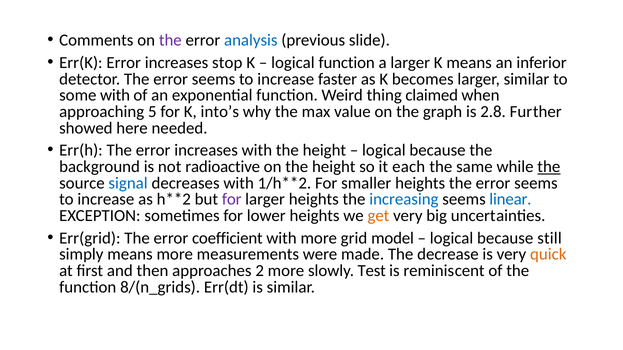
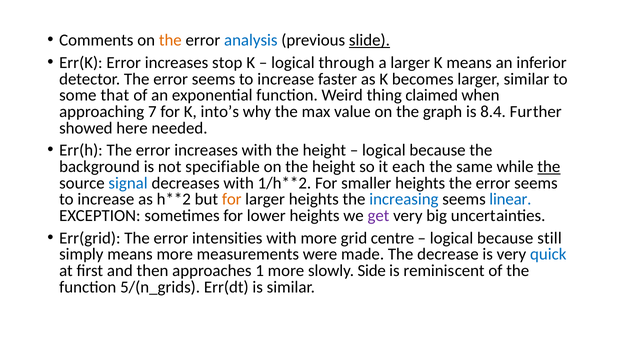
the colour: purple -> orange (170, 40)
slide underline: none -> present (369, 40)
logical function: function -> through (346, 63)
some with: with -> that (115, 95)
5: 5 -> 7 (152, 112)
2.8: 2.8 -> 8.4 (493, 112)
radioactive: radioactive -> specifiable (223, 167)
for colour: purple -> orange (232, 200)
get colour: orange -> purple (378, 216)
coefficient: coefficient -> intensities (227, 238)
model: model -> centre (393, 238)
quick colour: orange -> blue (548, 255)
2: 2 -> 1 (260, 271)
Test: Test -> Side (372, 271)
8/(n_grids: 8/(n_grids -> 5/(n_grids (160, 287)
